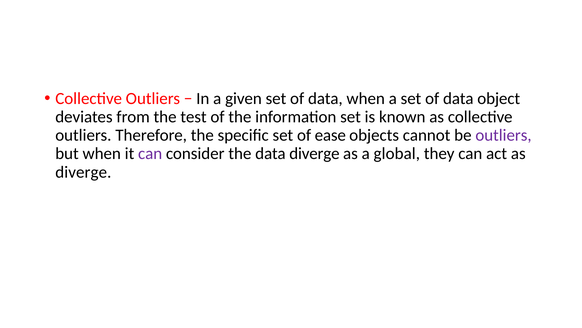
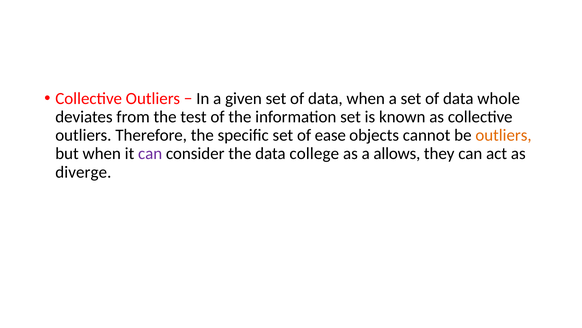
object: object -> whole (499, 98)
outliers colour: purple -> orange (503, 135)
data diverge: diverge -> college (314, 153)
global: global -> allows (397, 153)
